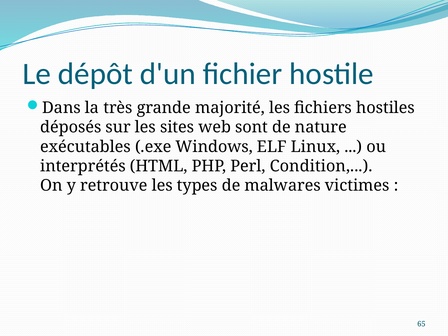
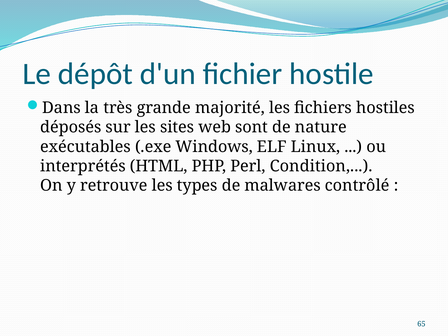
victimes: victimes -> contrôlé (357, 185)
